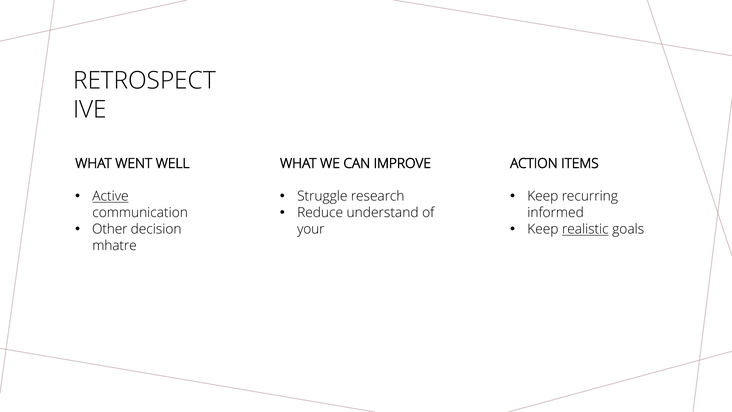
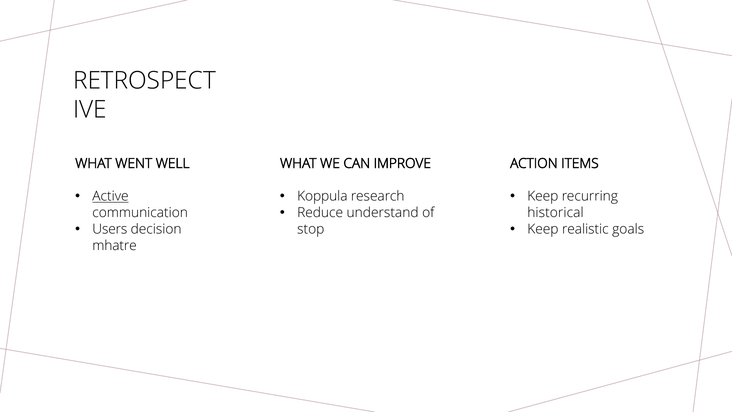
Struggle: Struggle -> Koppula (322, 196)
informed: informed -> historical (556, 213)
Other: Other -> Users (110, 229)
realistic underline: present -> none (585, 229)
your: your -> stop (311, 229)
